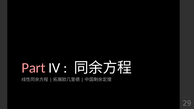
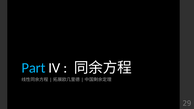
Part colour: pink -> light blue (33, 68)
